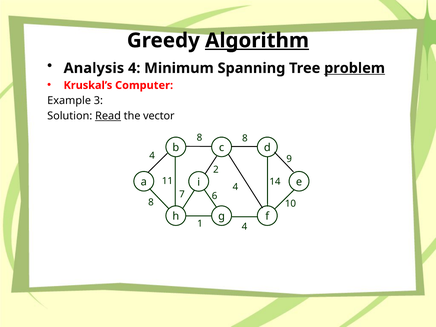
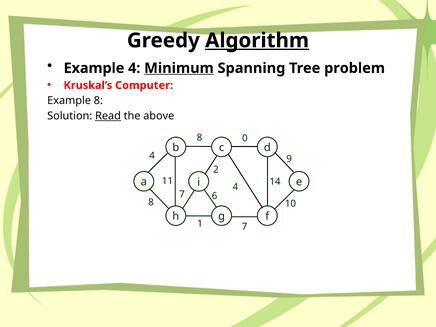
Analysis: Analysis -> Example (94, 68)
Minimum underline: none -> present (179, 68)
problem underline: present -> none (355, 68)
Example 3: 3 -> 8 (98, 101)
vector: vector -> above (159, 116)
8: 8 -> 0 (245, 138)
1 4: 4 -> 7 (244, 227)
